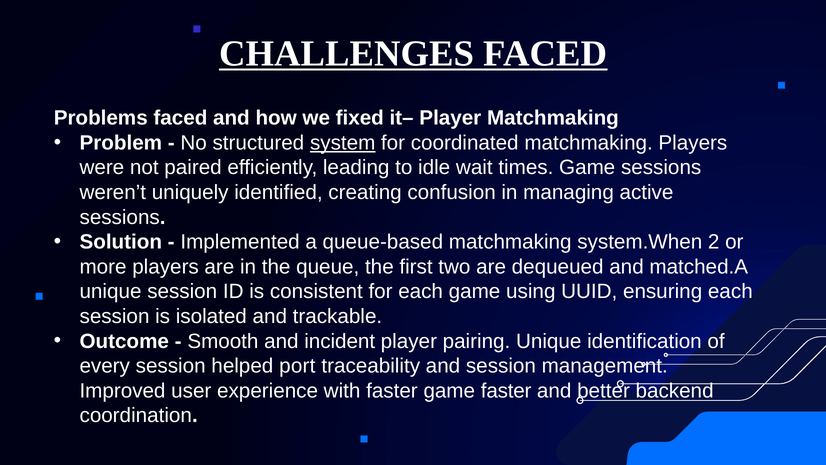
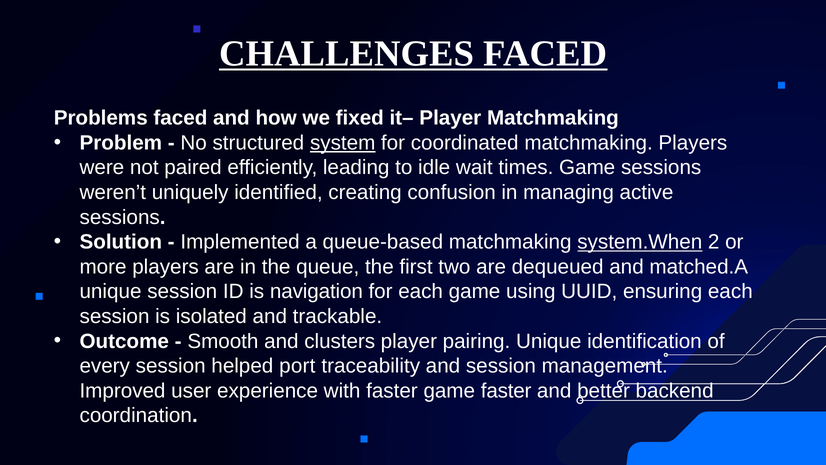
system.When underline: none -> present (640, 242)
consistent: consistent -> navigation (316, 291)
incident: incident -> clusters (340, 341)
